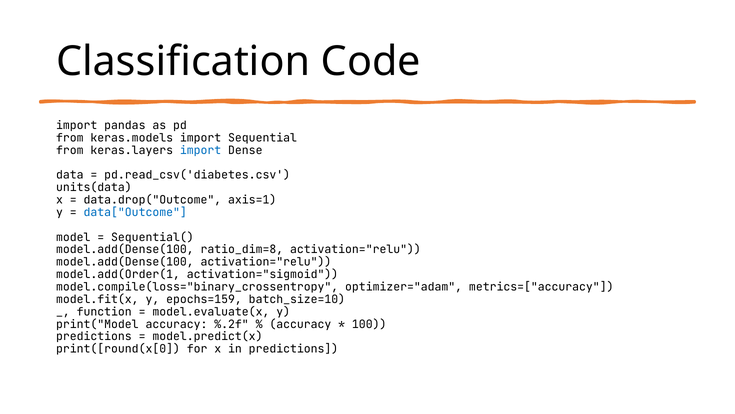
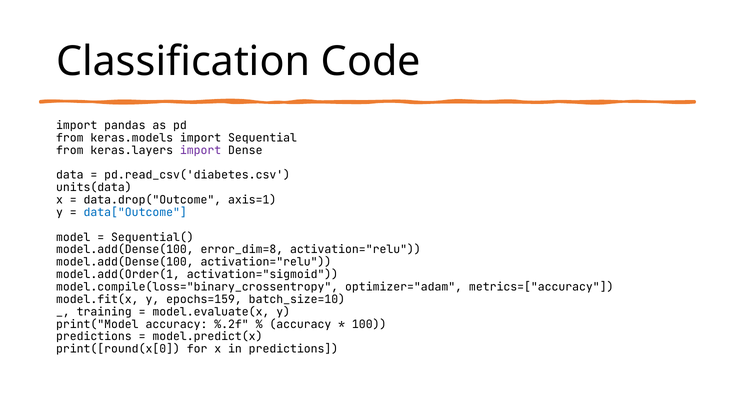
import colour: blue -> purple (201, 150)
ratio_dim=8: ratio_dim=8 -> error_dim=8 (242, 249)
function: function -> training (104, 311)
